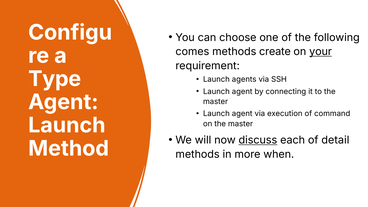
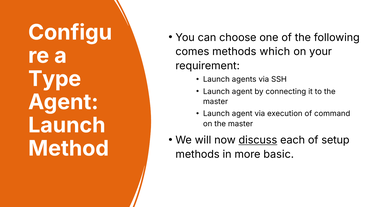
create: create -> which (275, 52)
your underline: present -> none (321, 52)
detail: detail -> setup (335, 140)
when: when -> basic (279, 154)
